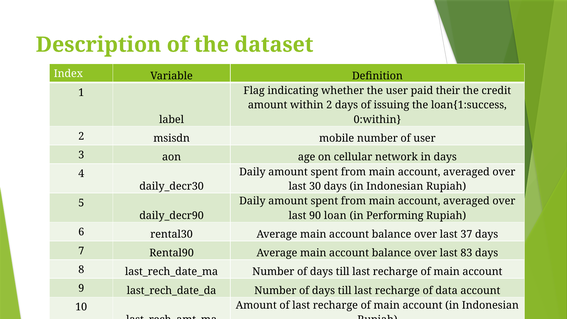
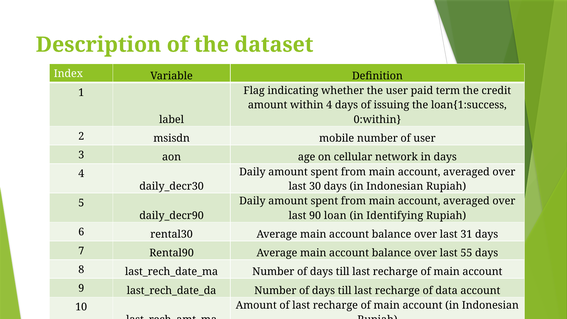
their: their -> term (448, 91)
within 2: 2 -> 4 (329, 105)
Performing: Performing -> Identifying (395, 216)
37: 37 -> 31 (466, 234)
83: 83 -> 55 (466, 253)
